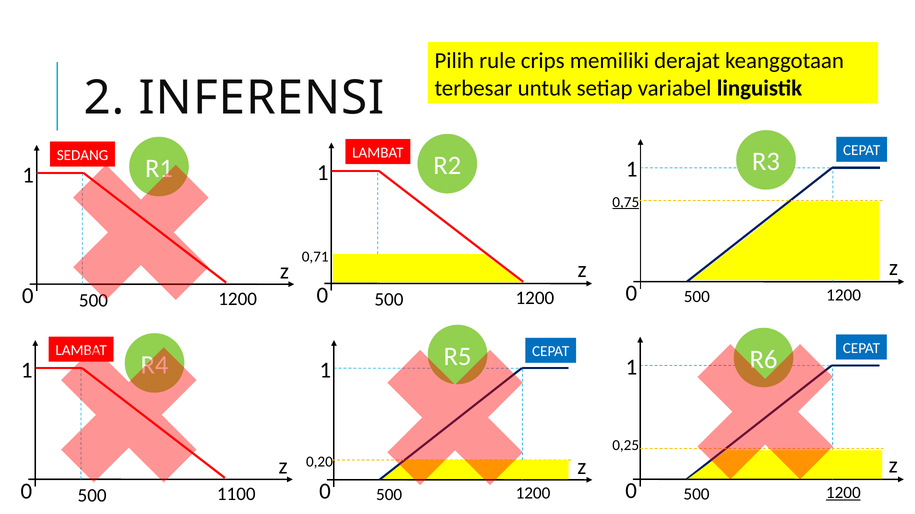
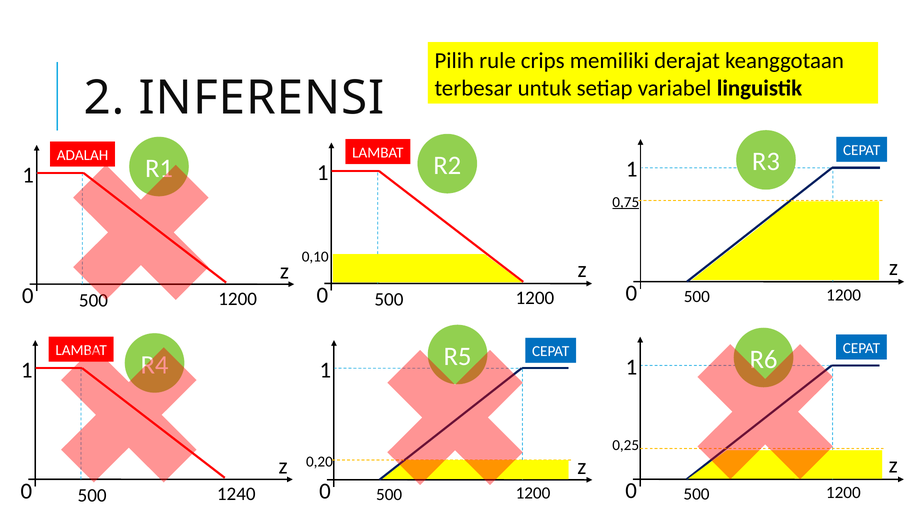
SEDANG: SEDANG -> ADALAH (83, 155)
0,71: 0,71 -> 0,10 (315, 257)
1200 underline: present -> none (843, 493)
1100: 1100 -> 1240 (236, 495)
